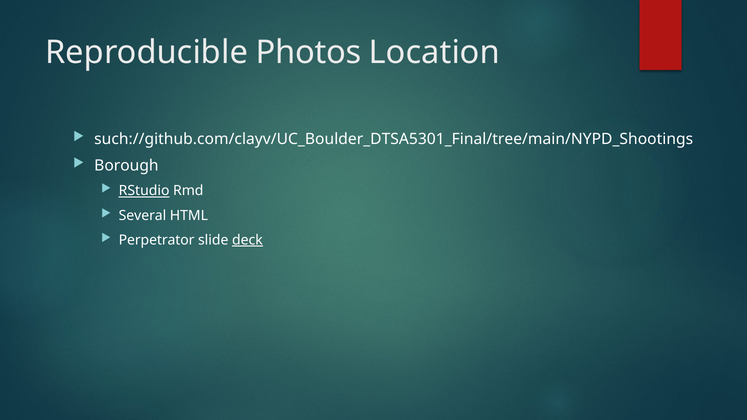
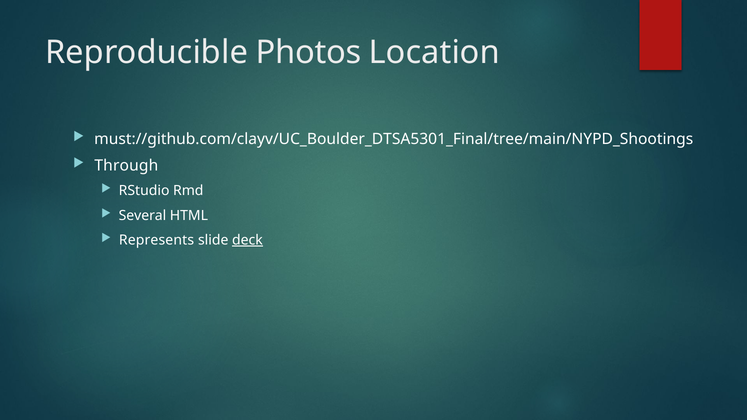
such://github.com/clayv/UC_Boulder_DTSA5301_Final/tree/main/NYPD_Shootings: such://github.com/clayv/UC_Boulder_DTSA5301_Final/tree/main/NYPD_Shootings -> must://github.com/clayv/UC_Boulder_DTSA5301_Final/tree/main/NYPD_Shootings (394, 139)
Borough: Borough -> Through (126, 165)
RStudio underline: present -> none (144, 191)
Perpetrator: Perpetrator -> Represents (156, 240)
